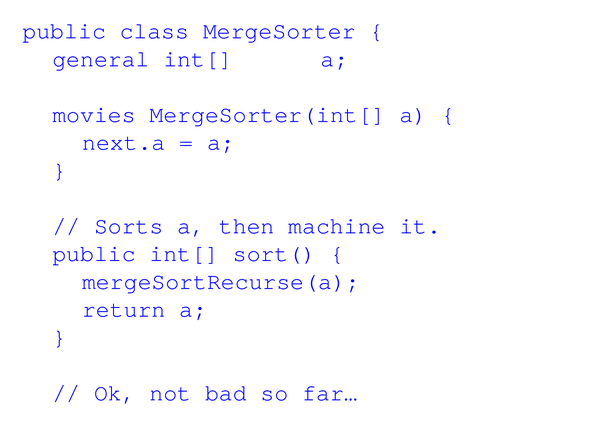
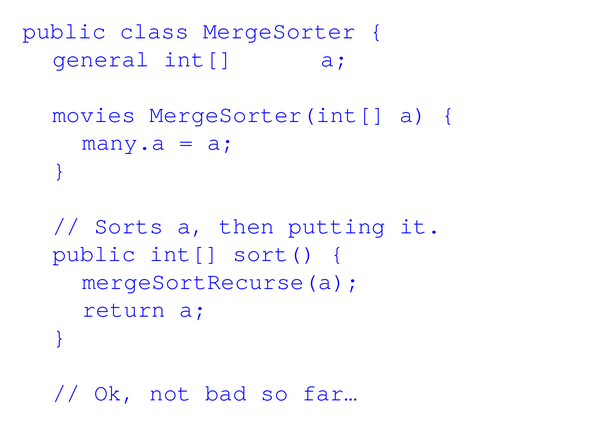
next.a: next.a -> many.a (124, 142)
machine: machine -> putting (337, 226)
